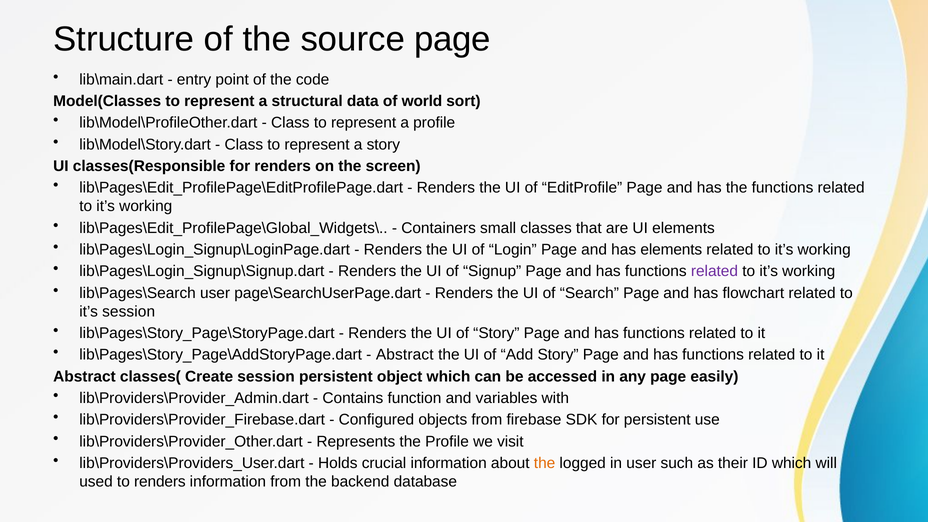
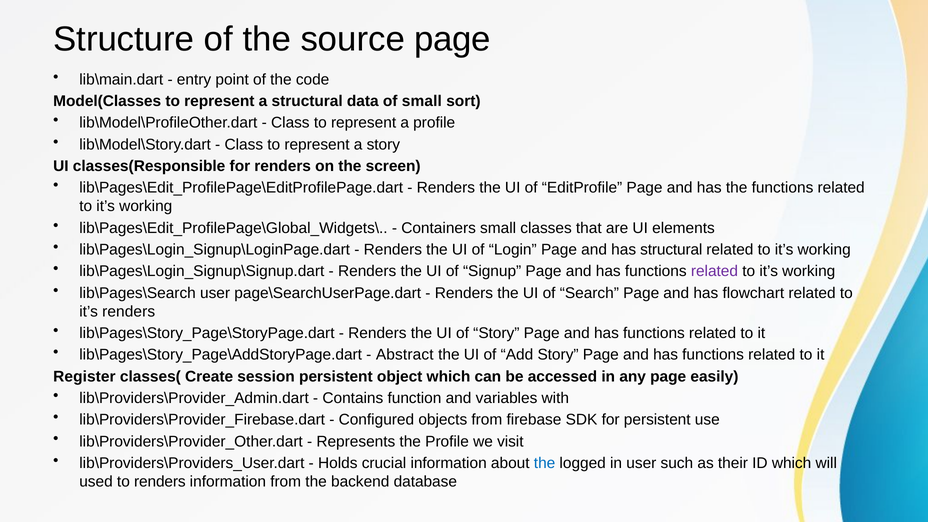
of world: world -> small (422, 101)
has elements: elements -> structural (671, 250)
it’s session: session -> renders (129, 312)
Abstract: Abstract -> Register (84, 376)
the colour: orange -> blue (545, 463)
